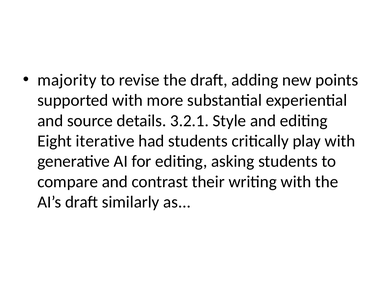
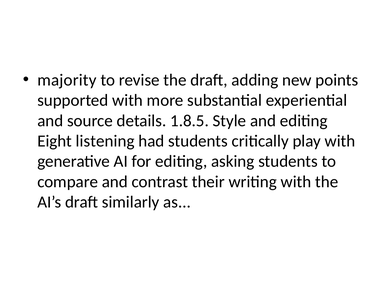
3.2.1: 3.2.1 -> 1.8.5 (190, 121)
iterative: iterative -> listening (105, 141)
